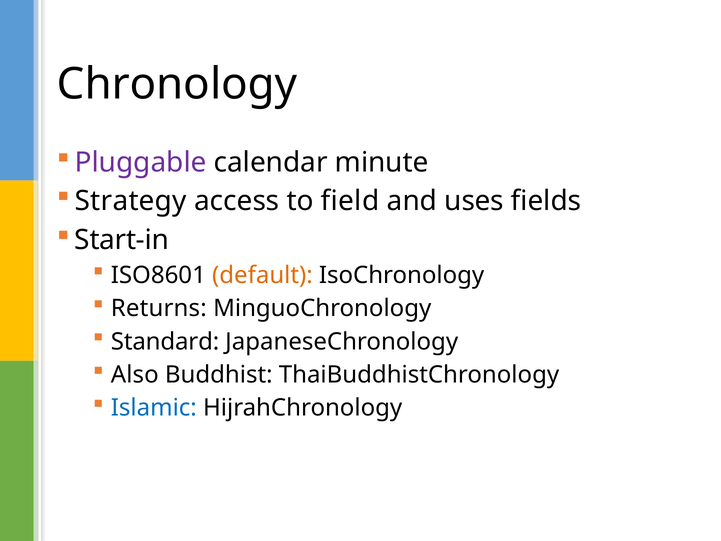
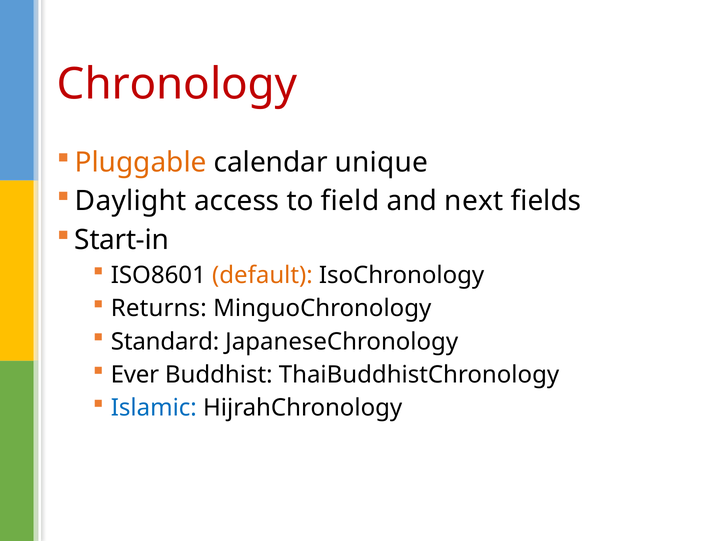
Chronology colour: black -> red (177, 84)
Pluggable colour: purple -> orange (141, 162)
minute: minute -> unique (381, 162)
Strategy: Strategy -> Daylight (131, 201)
uses: uses -> next (474, 201)
Also: Also -> Ever (135, 375)
